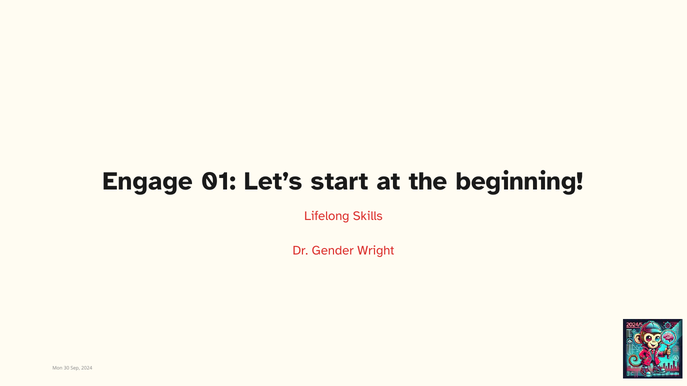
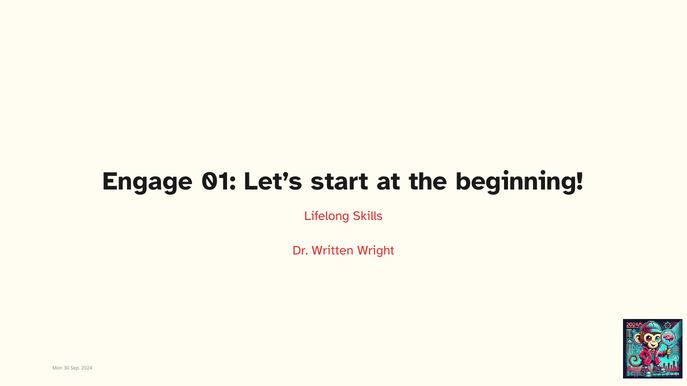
Gender: Gender -> Written (333, 251)
